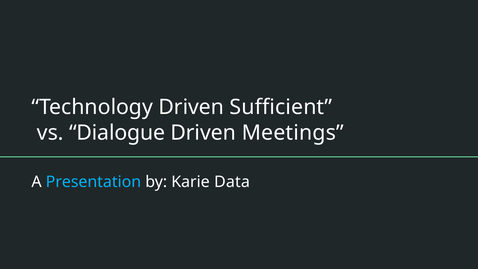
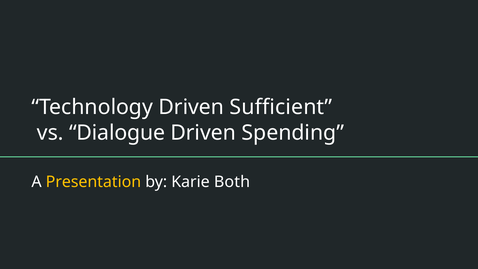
Meetings: Meetings -> Spending (293, 133)
Presentation colour: light blue -> yellow (93, 182)
Data: Data -> Both (232, 182)
